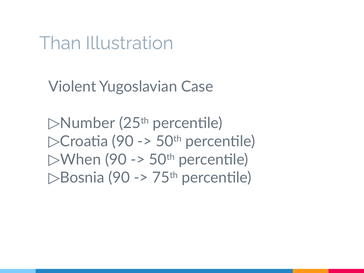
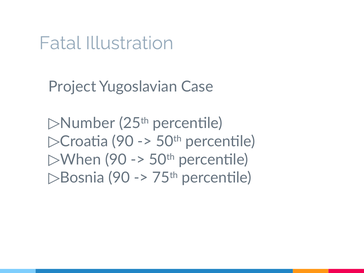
Than: Than -> Fatal (60, 43)
Violent: Violent -> Project (72, 87)
